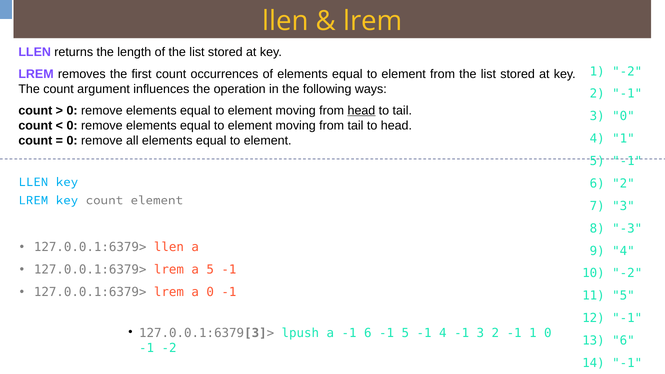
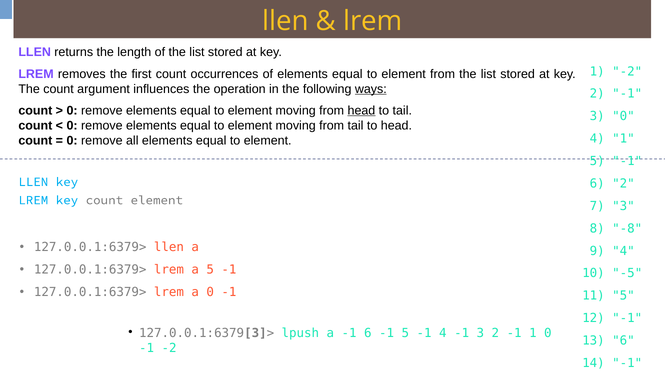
ways underline: none -> present (371, 89)
-3: -3 -> -8 (627, 229)
10 -2: -2 -> -5 (627, 273)
